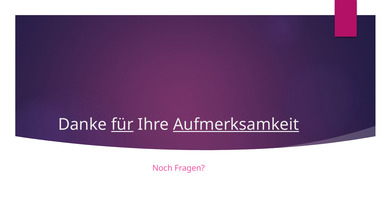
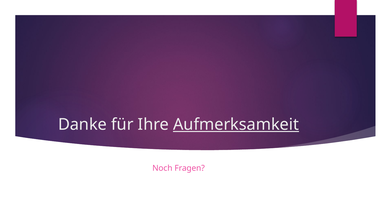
für underline: present -> none (122, 124)
